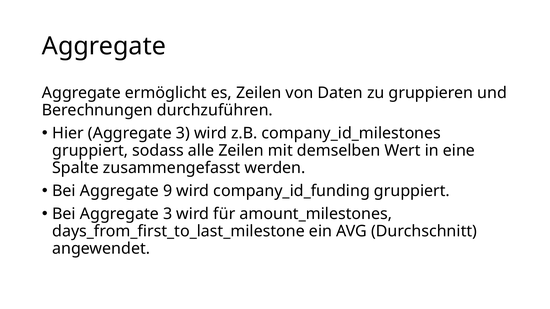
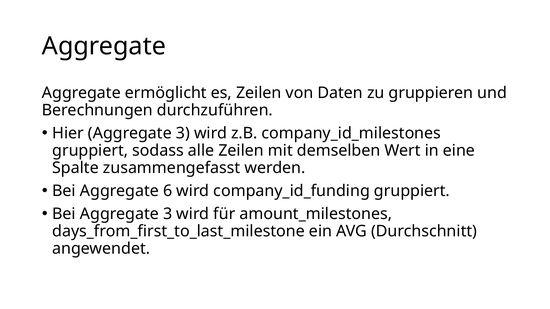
9: 9 -> 6 (168, 191)
